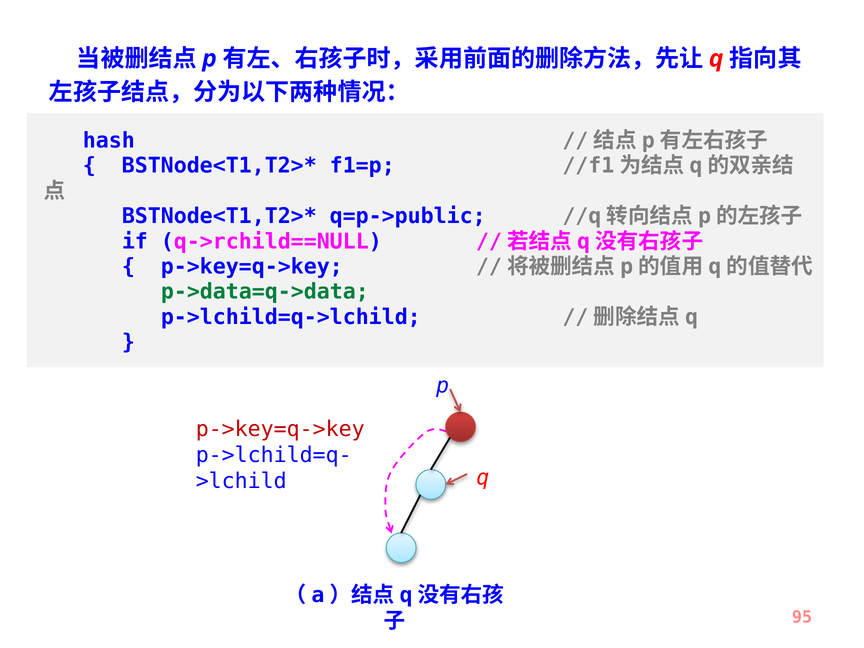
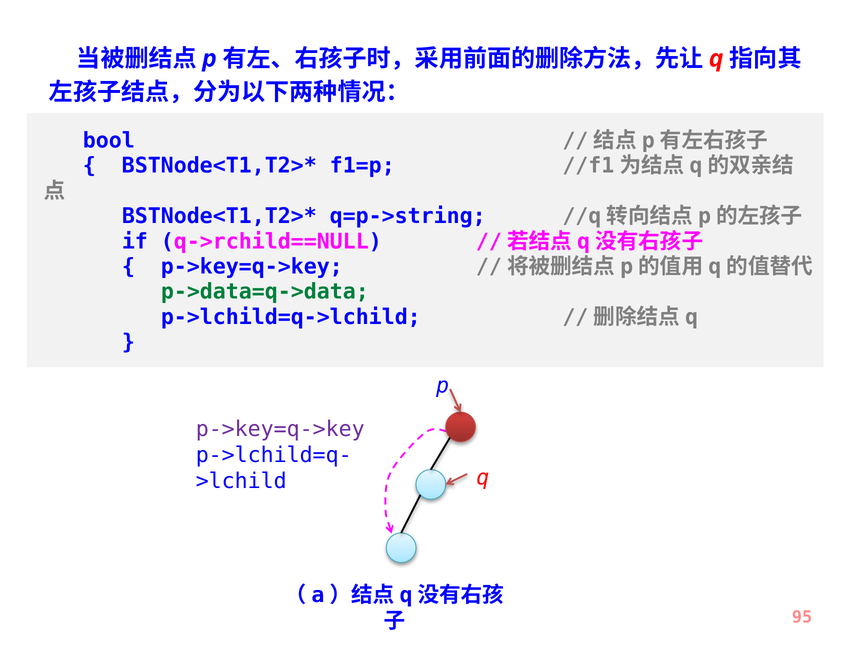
hash: hash -> bool (109, 141)
q=p->public: q=p->public -> q=p->string (408, 216)
p->key=q->key colour: red -> purple (280, 429)
